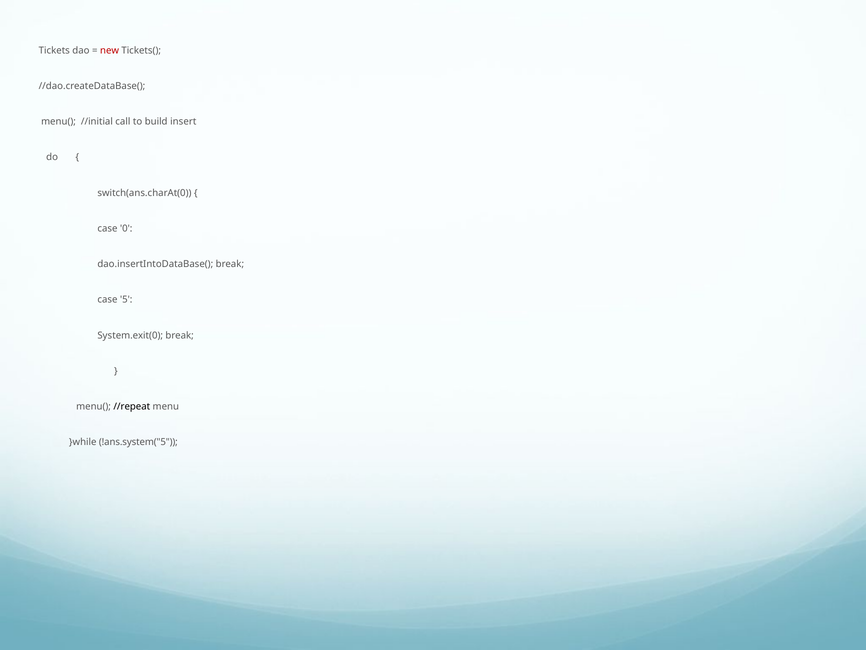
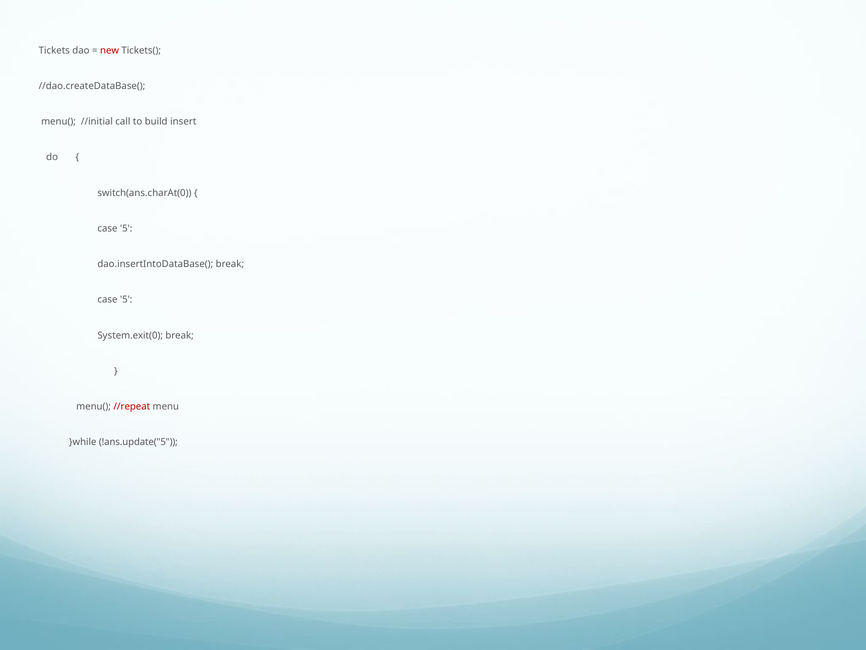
0: 0 -> 5 (126, 228)
//repeat colour: black -> red (132, 406)
!ans.system("5: !ans.system("5 -> !ans.update("5 (138, 442)
